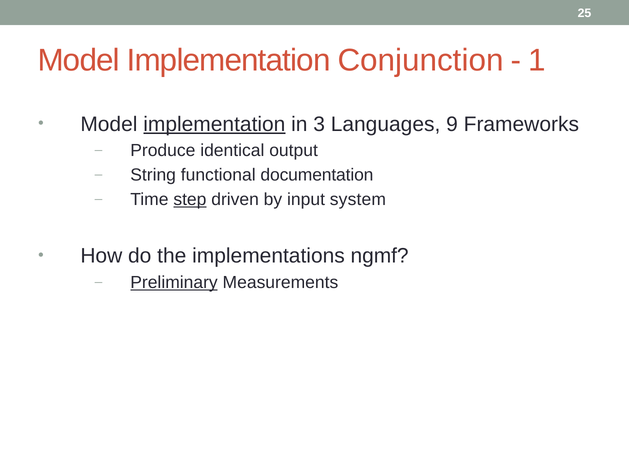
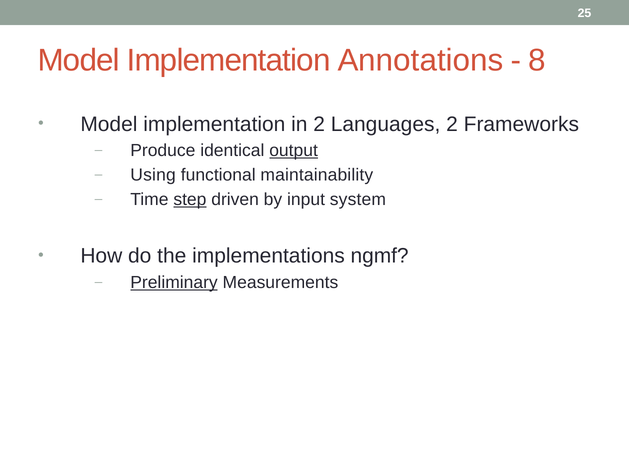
Conjunction: Conjunction -> Annotations (421, 60)
1: 1 -> 8 (537, 60)
implementation underline: present -> none (214, 124)
in 3: 3 -> 2 (319, 124)
Languages 9: 9 -> 2 (452, 124)
output underline: none -> present (294, 151)
String: String -> Using (153, 175)
documentation: documentation -> maintainability (317, 175)
